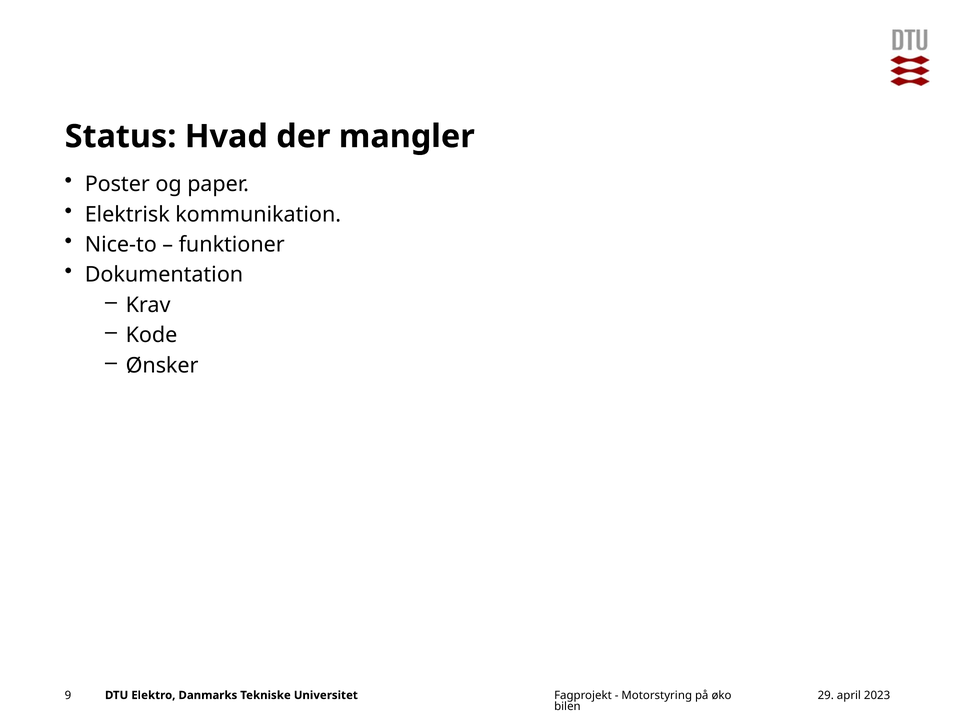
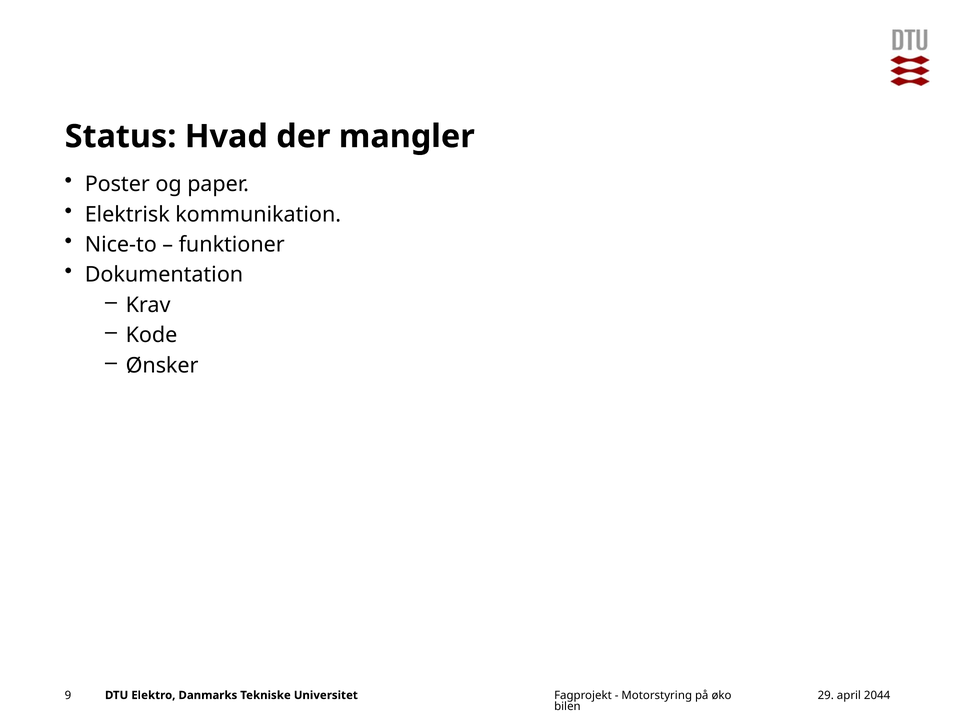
2023: 2023 -> 2044 (877, 695)
